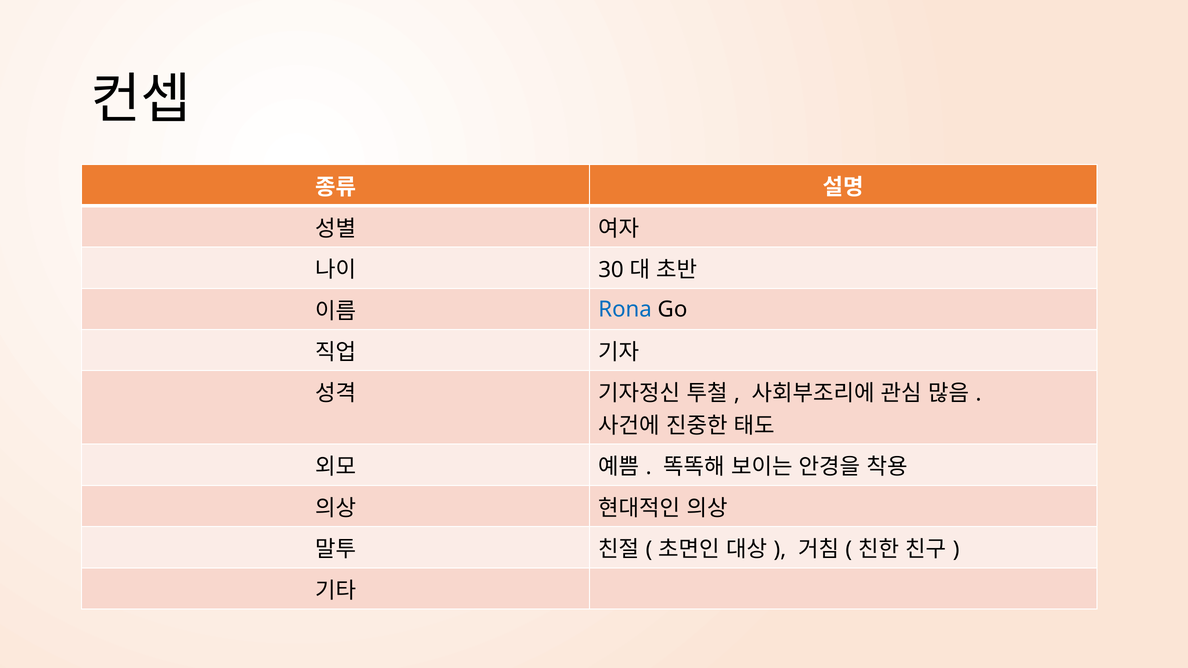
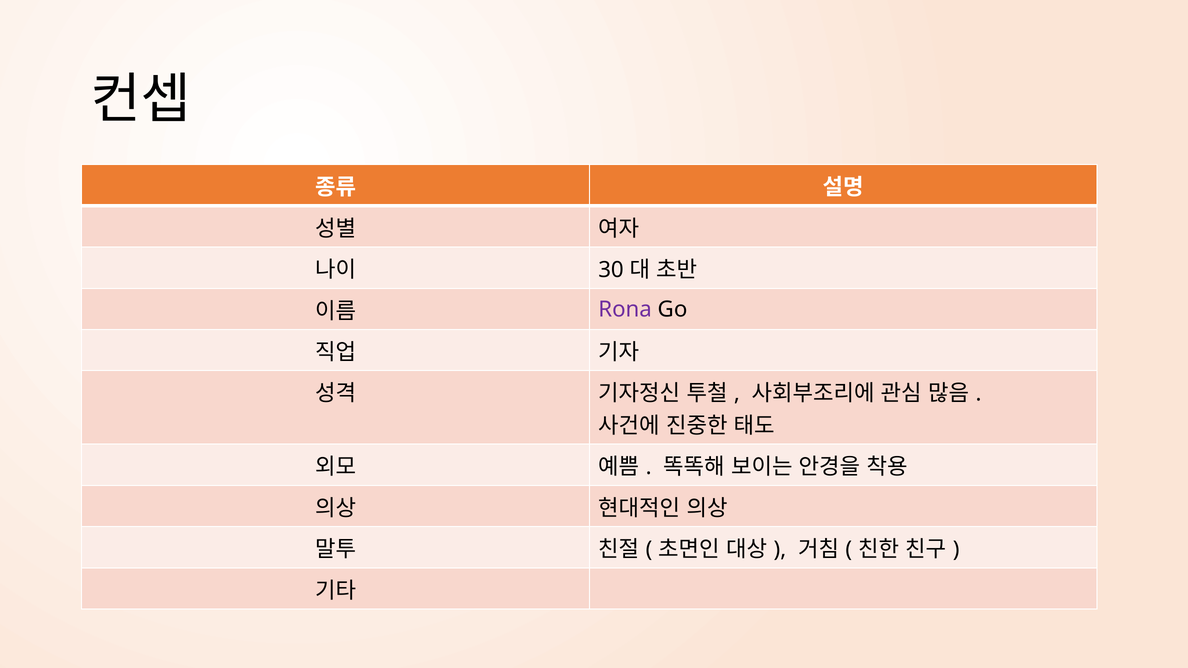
Rona colour: blue -> purple (625, 309)
